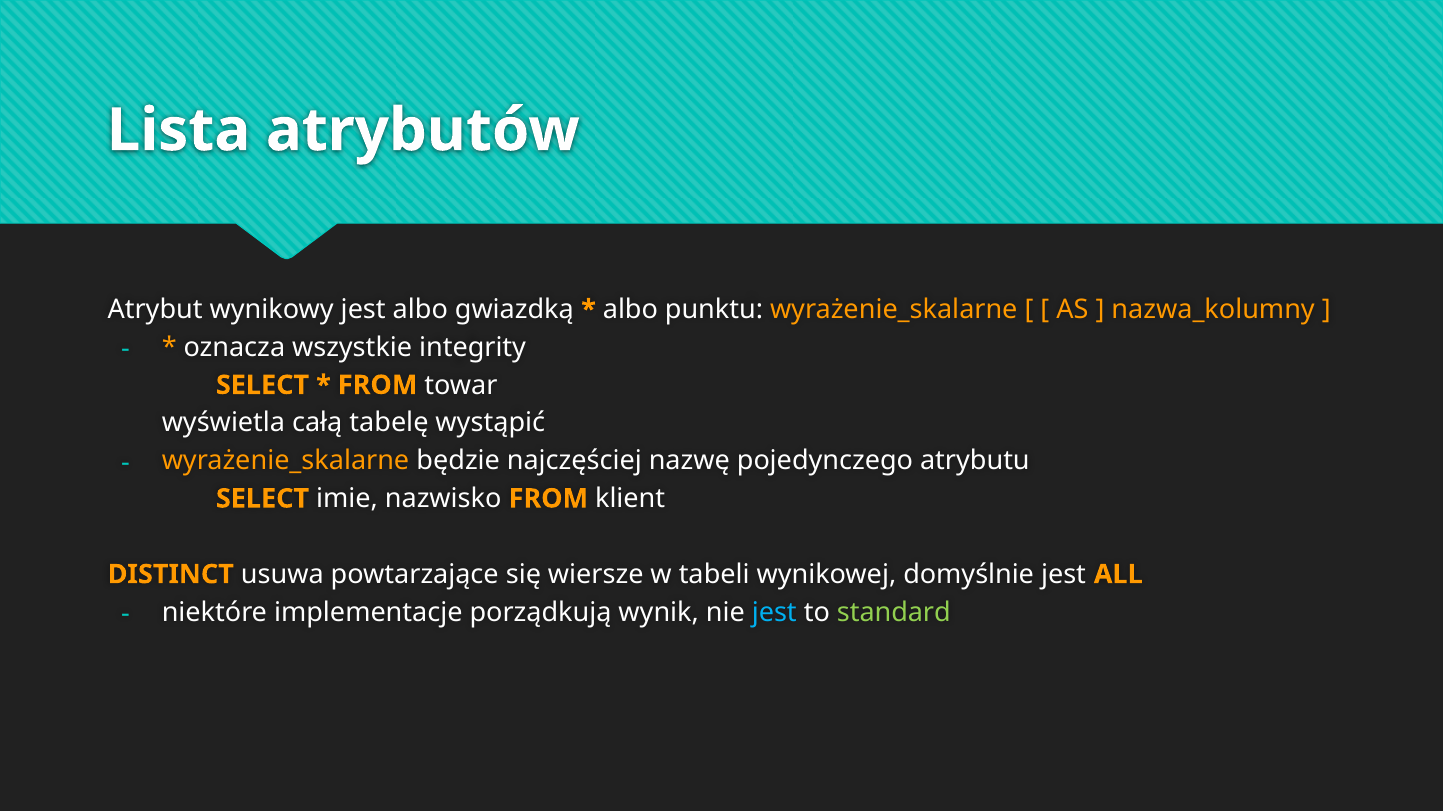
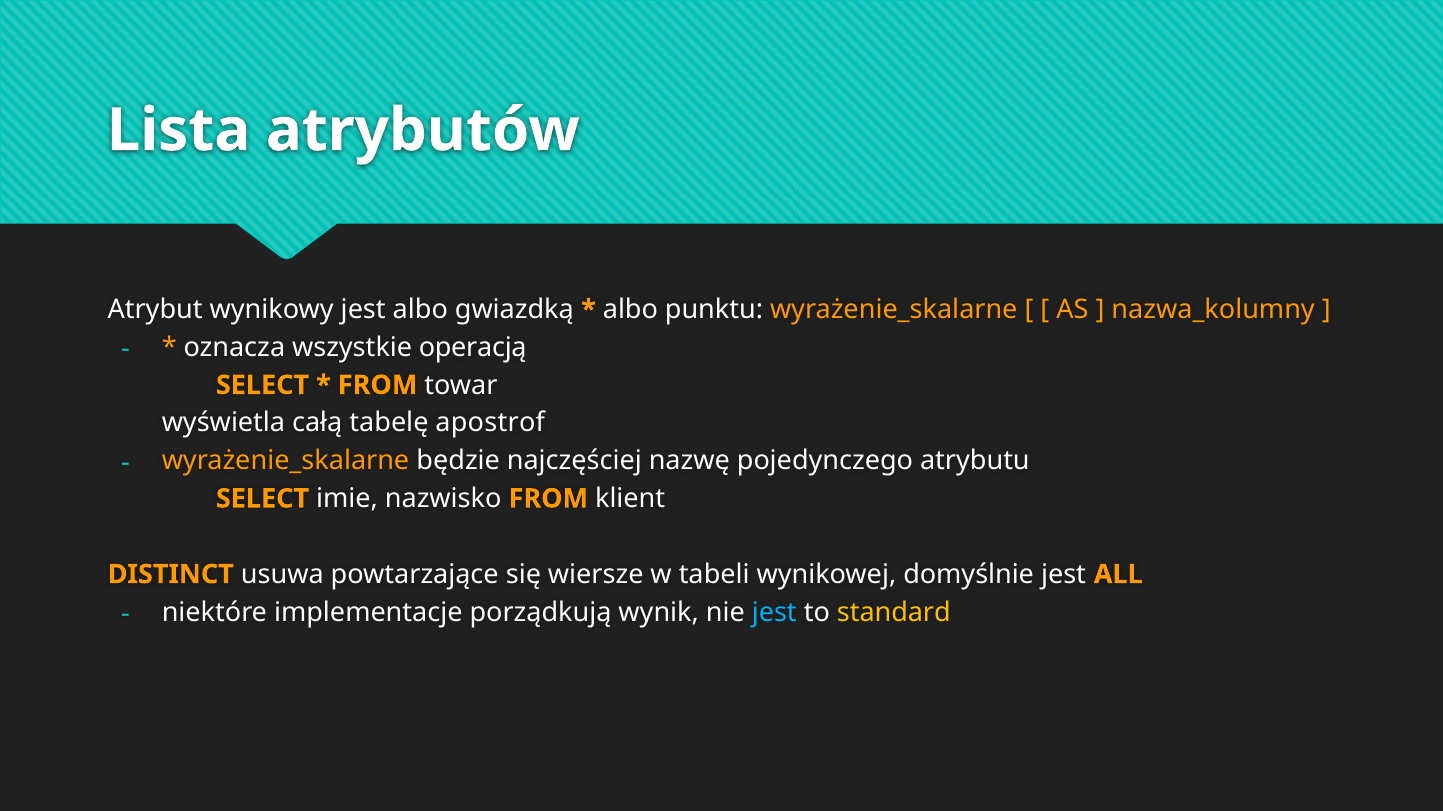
integrity: integrity -> operacją (473, 348)
wystąpić: wystąpić -> apostrof (490, 423)
standard colour: light green -> yellow (894, 613)
